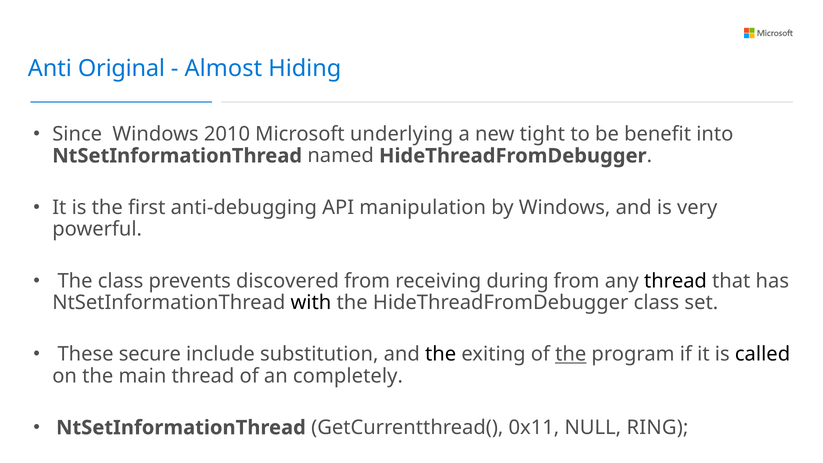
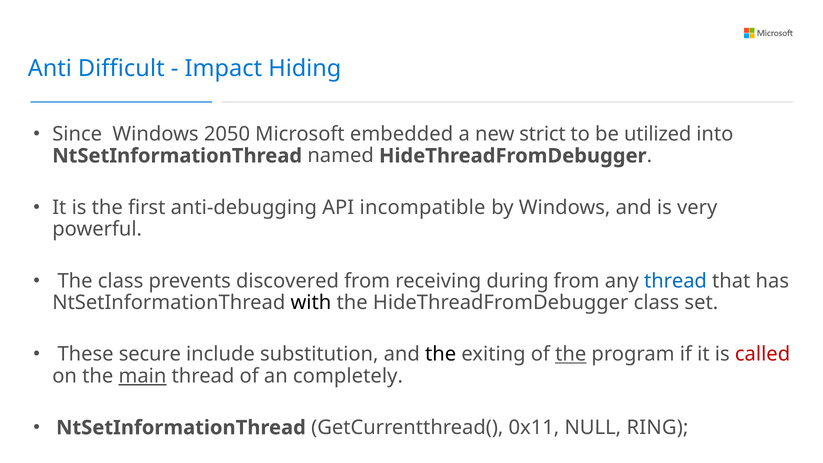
Original: Original -> Difficult (121, 69)
Almost: Almost -> Impact (223, 69)
2010: 2010 -> 2050 (227, 134)
underlying: underlying -> embedded (402, 134)
tight: tight -> strict (543, 134)
benefit: benefit -> utilized (658, 134)
manipulation: manipulation -> incompatible (423, 207)
thread colour: black -> blue (676, 281)
called colour: black -> red (763, 354)
main underline: none -> present (142, 376)
